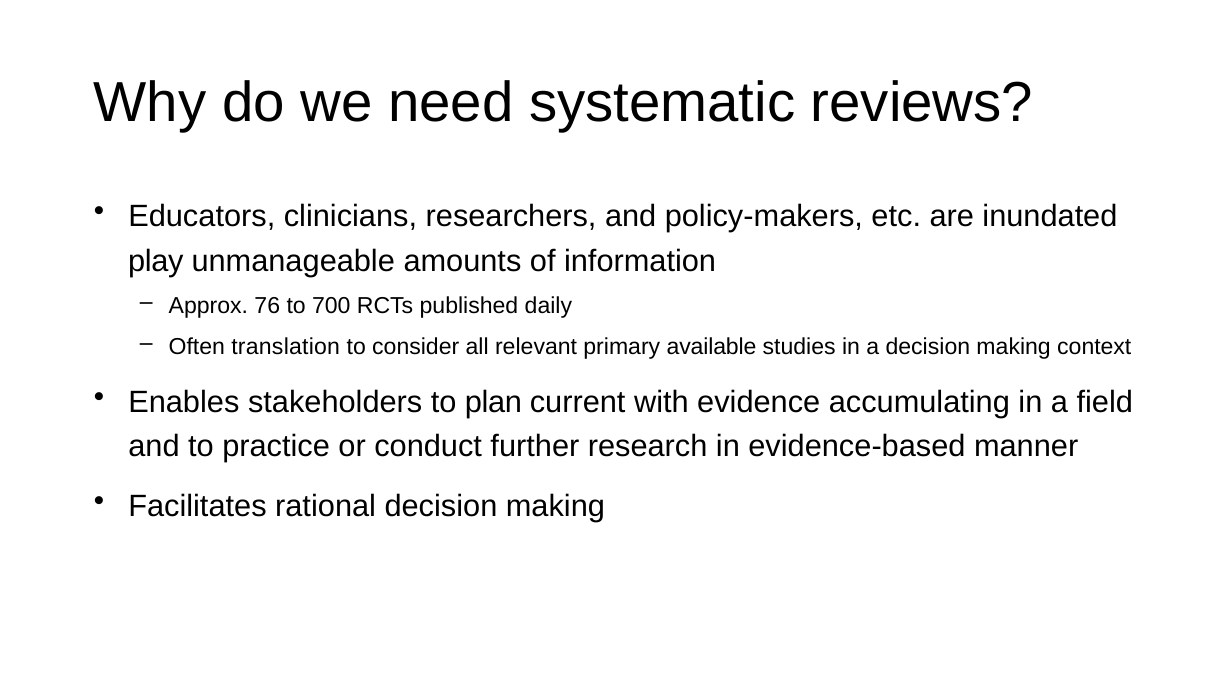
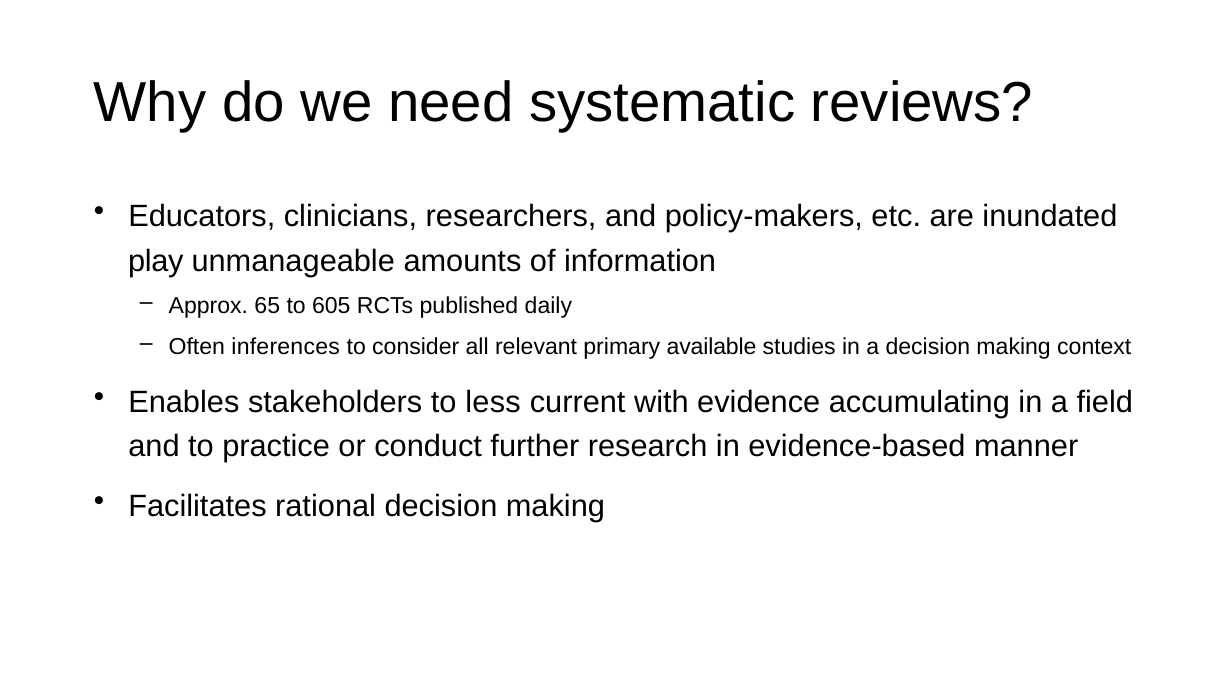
76: 76 -> 65 (267, 306)
700: 700 -> 605 (331, 306)
translation: translation -> inferences (286, 347)
plan: plan -> less (493, 402)
